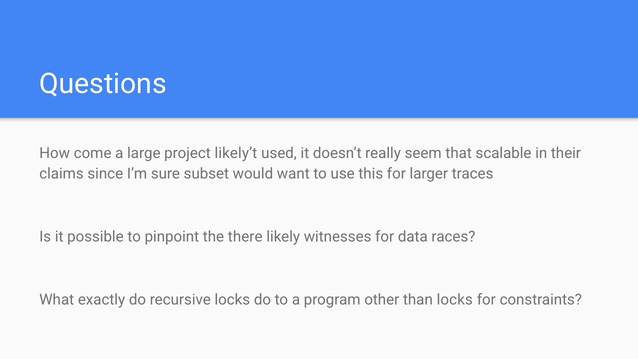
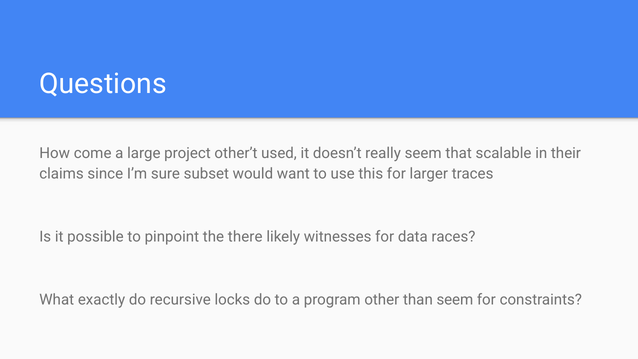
likely’t: likely’t -> other’t (236, 153)
than locks: locks -> seem (455, 299)
